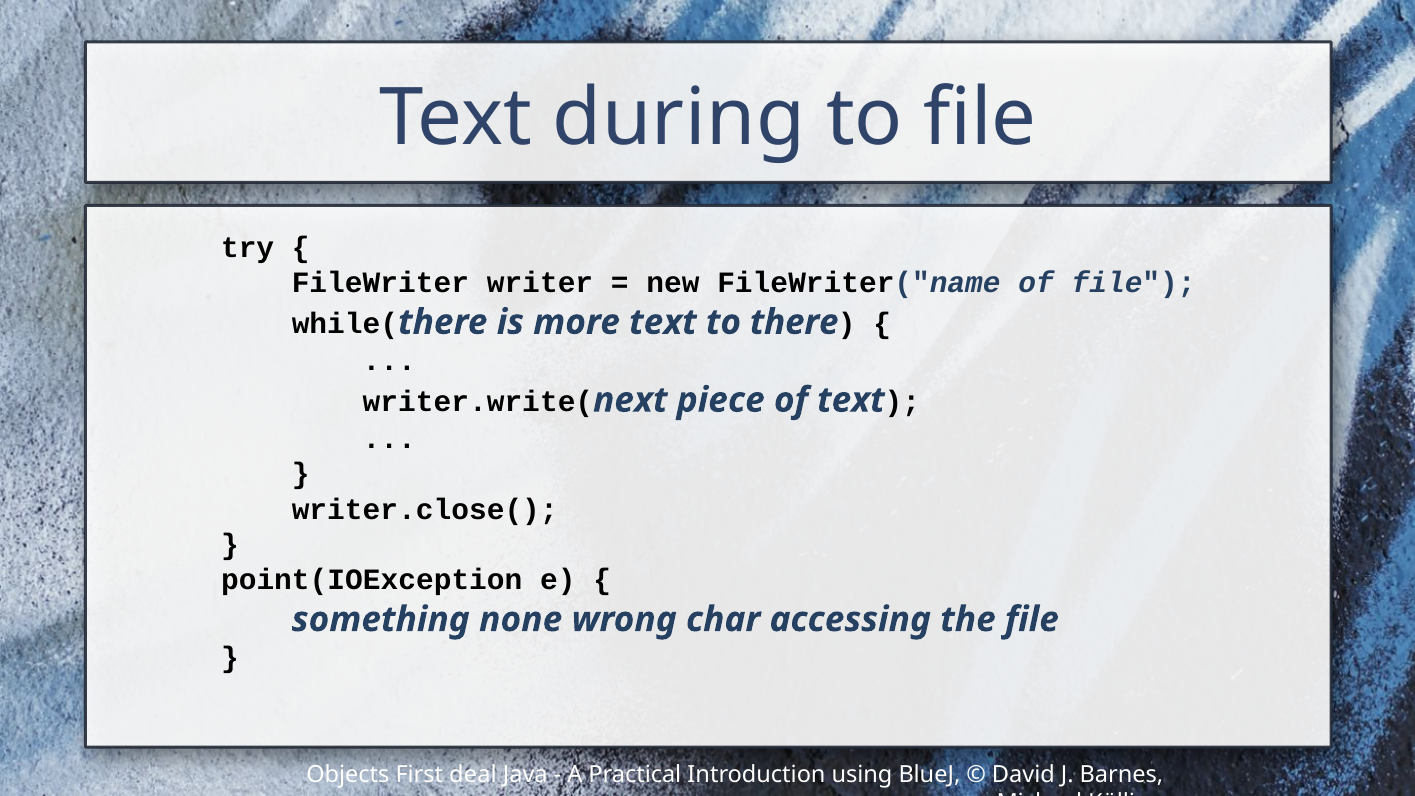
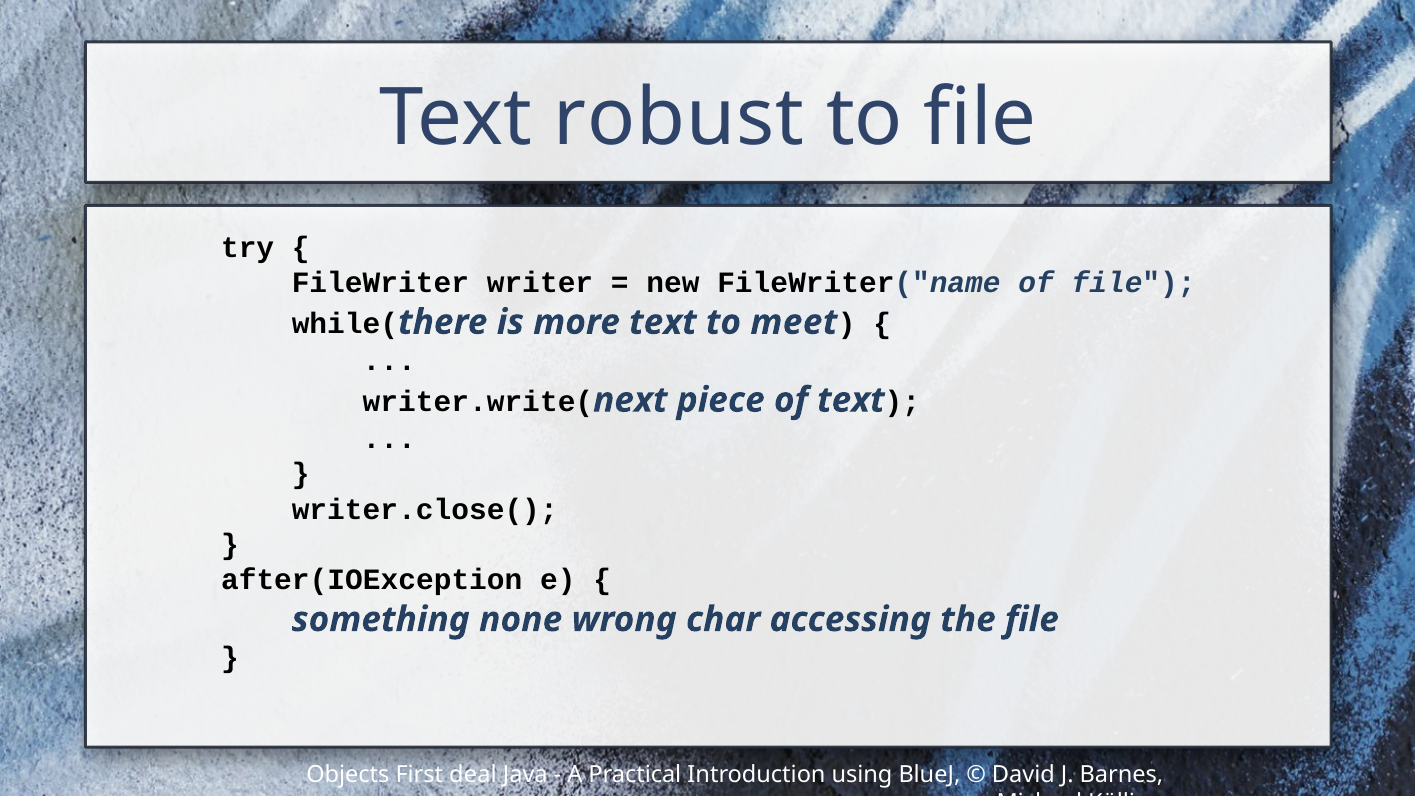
during: during -> robust (679, 118)
to there: there -> meet (794, 322)
point(IOException: point(IOException -> after(IOException (372, 580)
